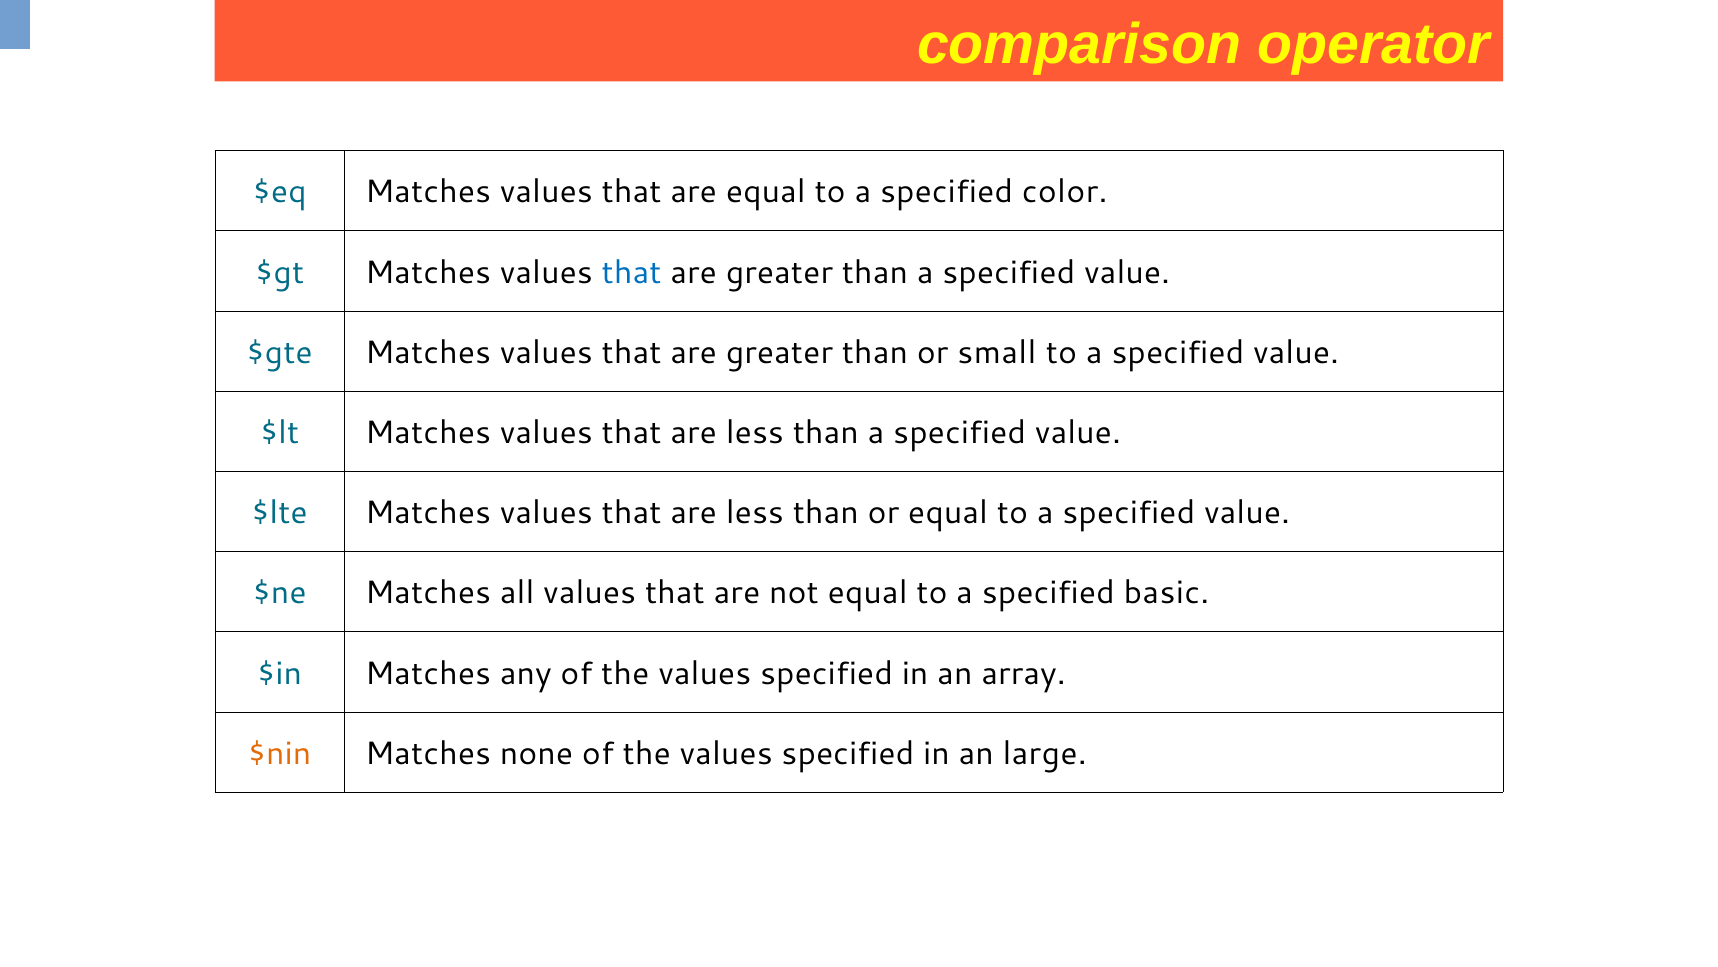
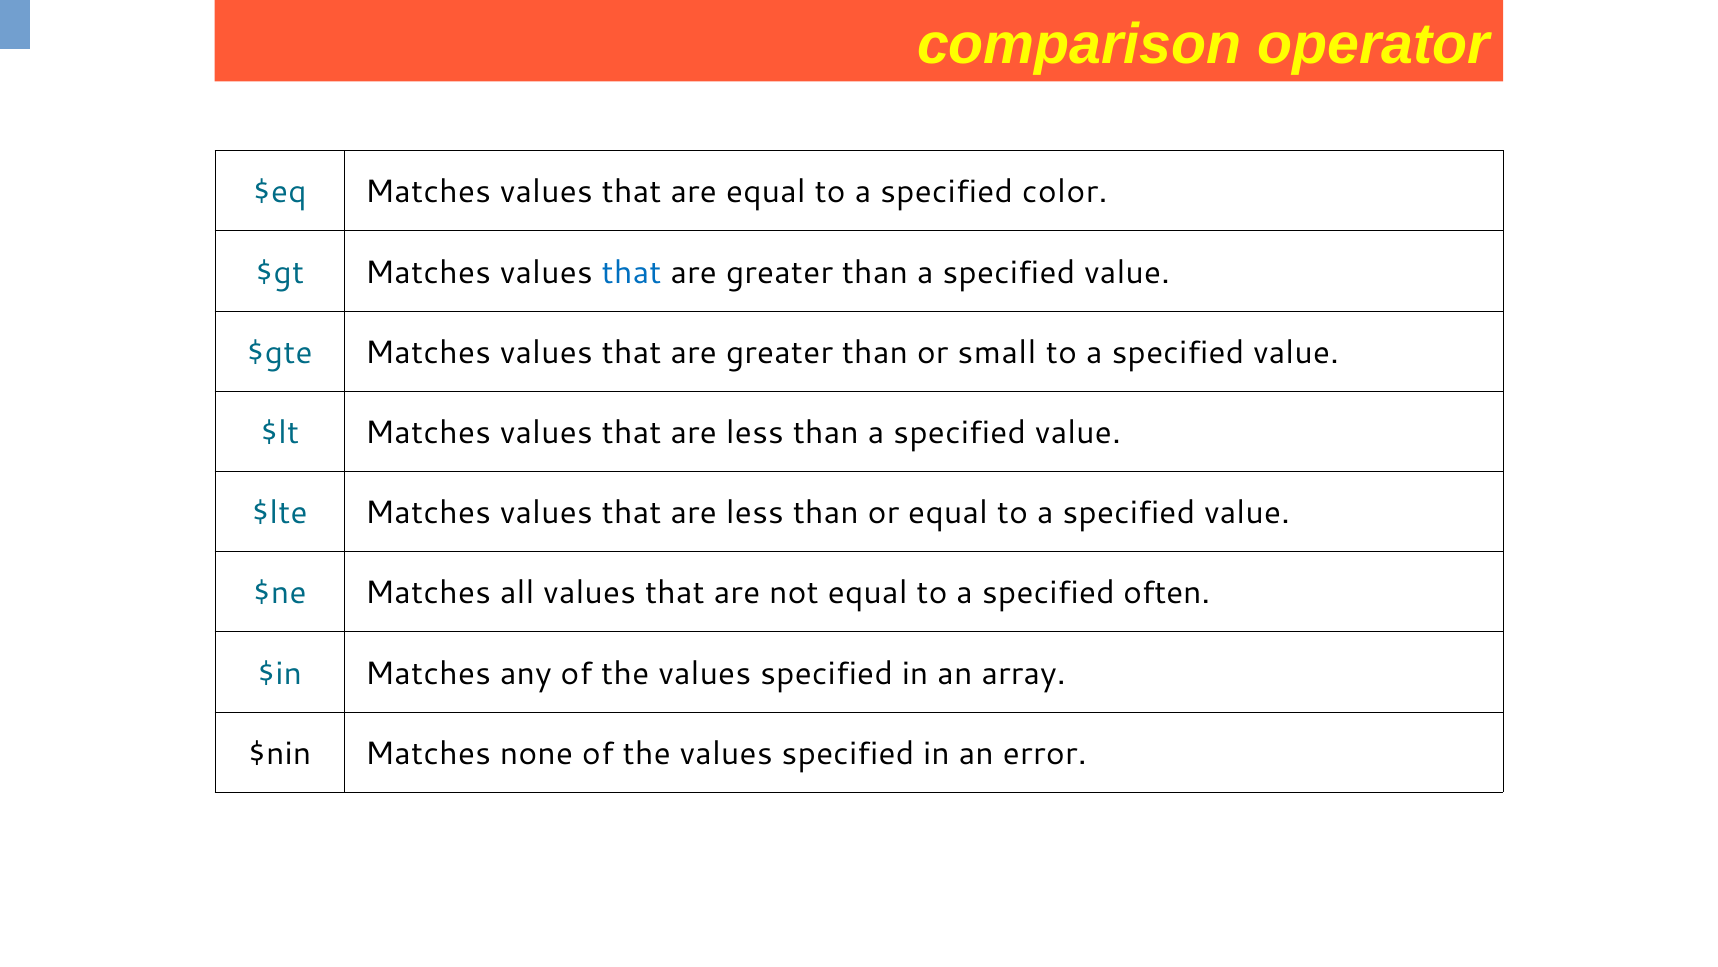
basic: basic -> often (1167, 593)
$nin colour: orange -> black (279, 753)
large: large -> error (1045, 753)
